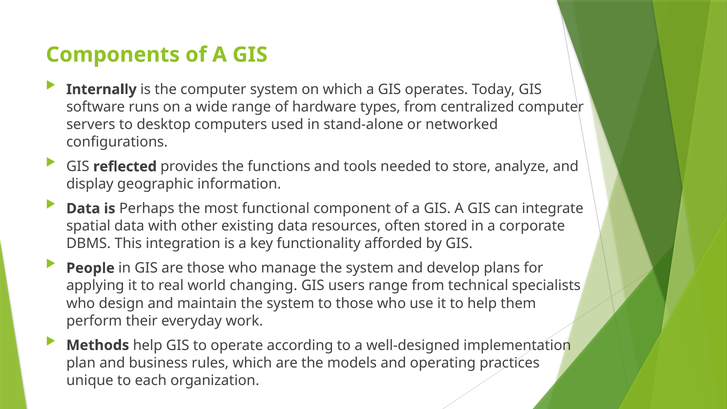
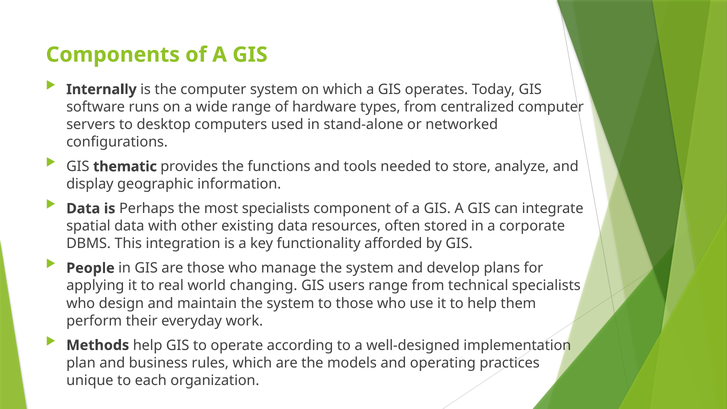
reflected: reflected -> thematic (125, 167)
most functional: functional -> specialists (276, 209)
